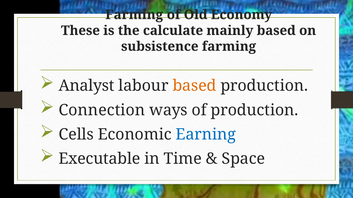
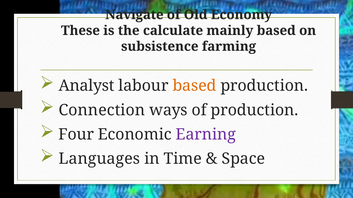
Farming: Farming -> Navigate (134, 15)
Cells: Cells -> Four (76, 135)
Earning colour: blue -> purple (206, 135)
Executable: Executable -> Languages (99, 159)
